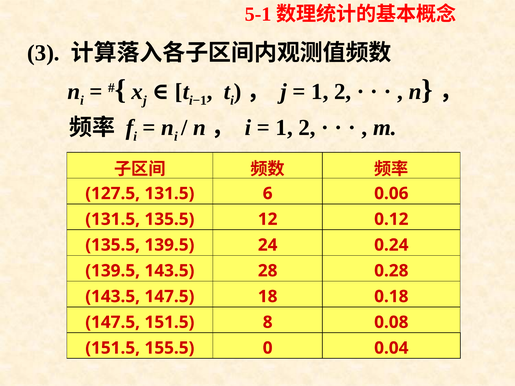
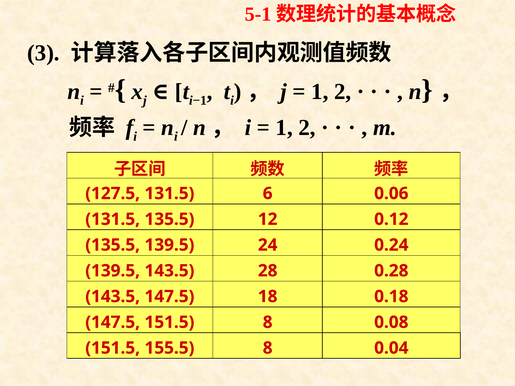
155.5 0: 0 -> 8 (268, 348)
